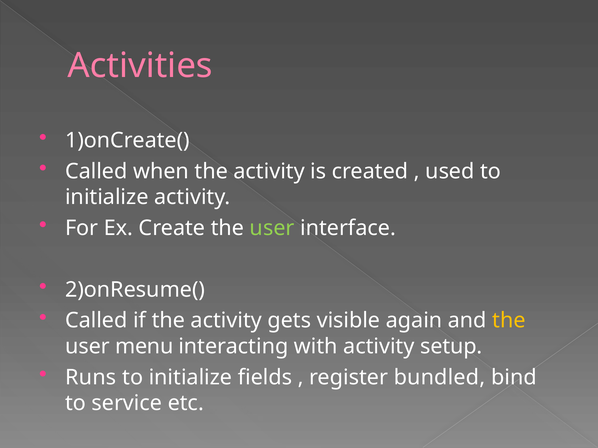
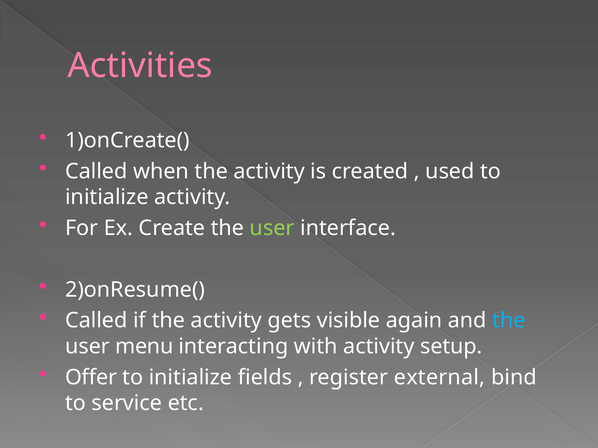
the colour: yellow -> light blue (509, 321)
Runs: Runs -> Offer (91, 378)
bundled: bundled -> external (439, 378)
